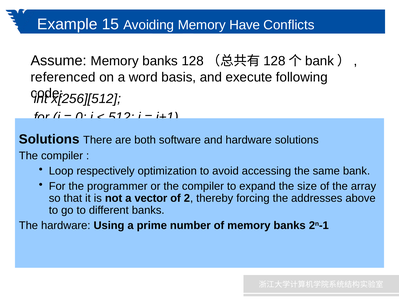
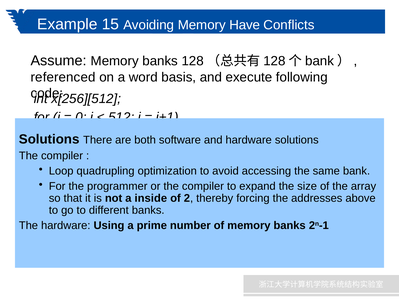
respectively: respectively -> quadrupling (106, 171)
vector: vector -> inside (151, 198)
